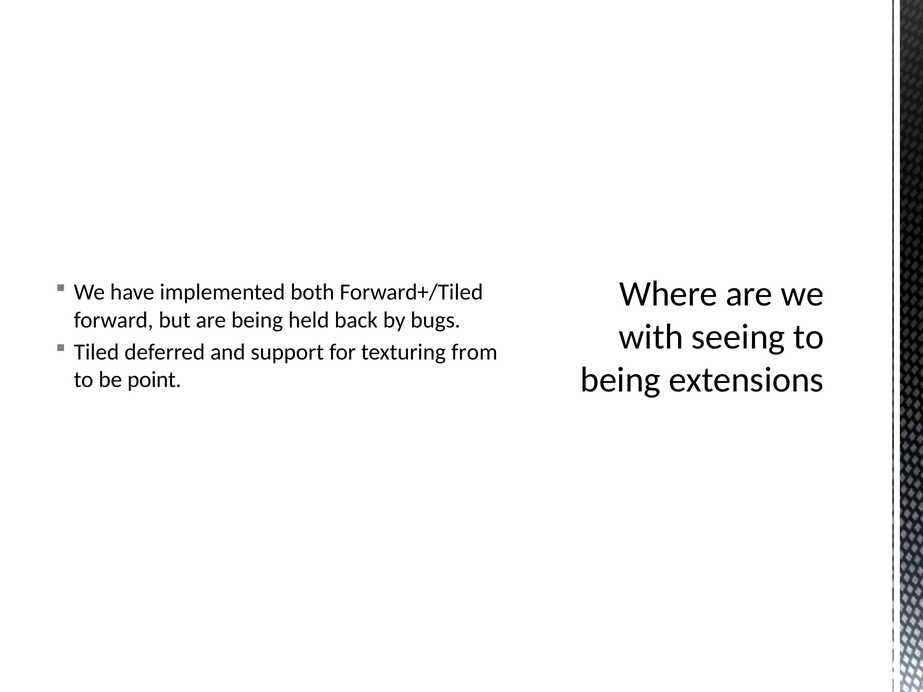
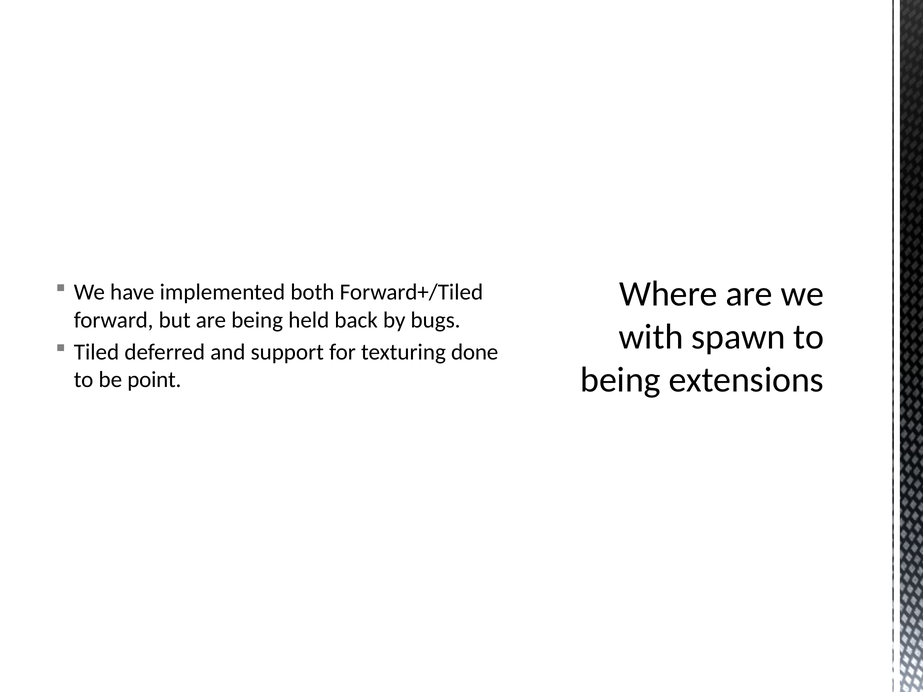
seeing: seeing -> spawn (738, 337)
from: from -> done (475, 352)
